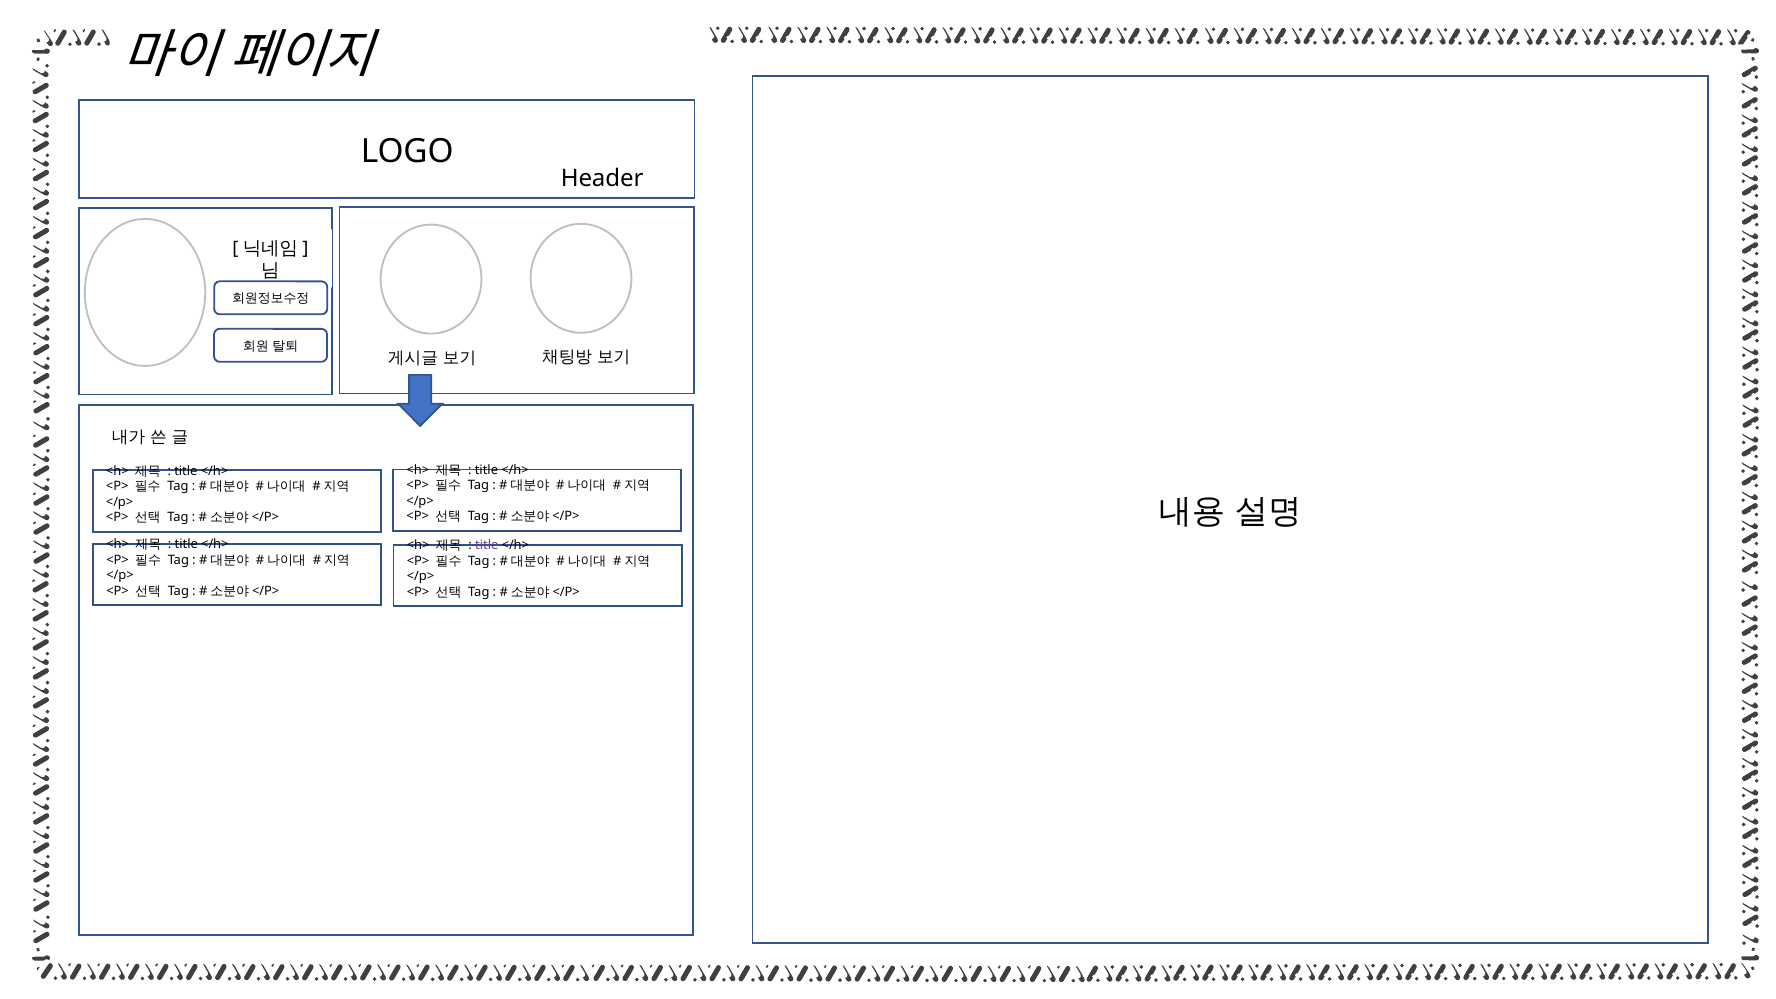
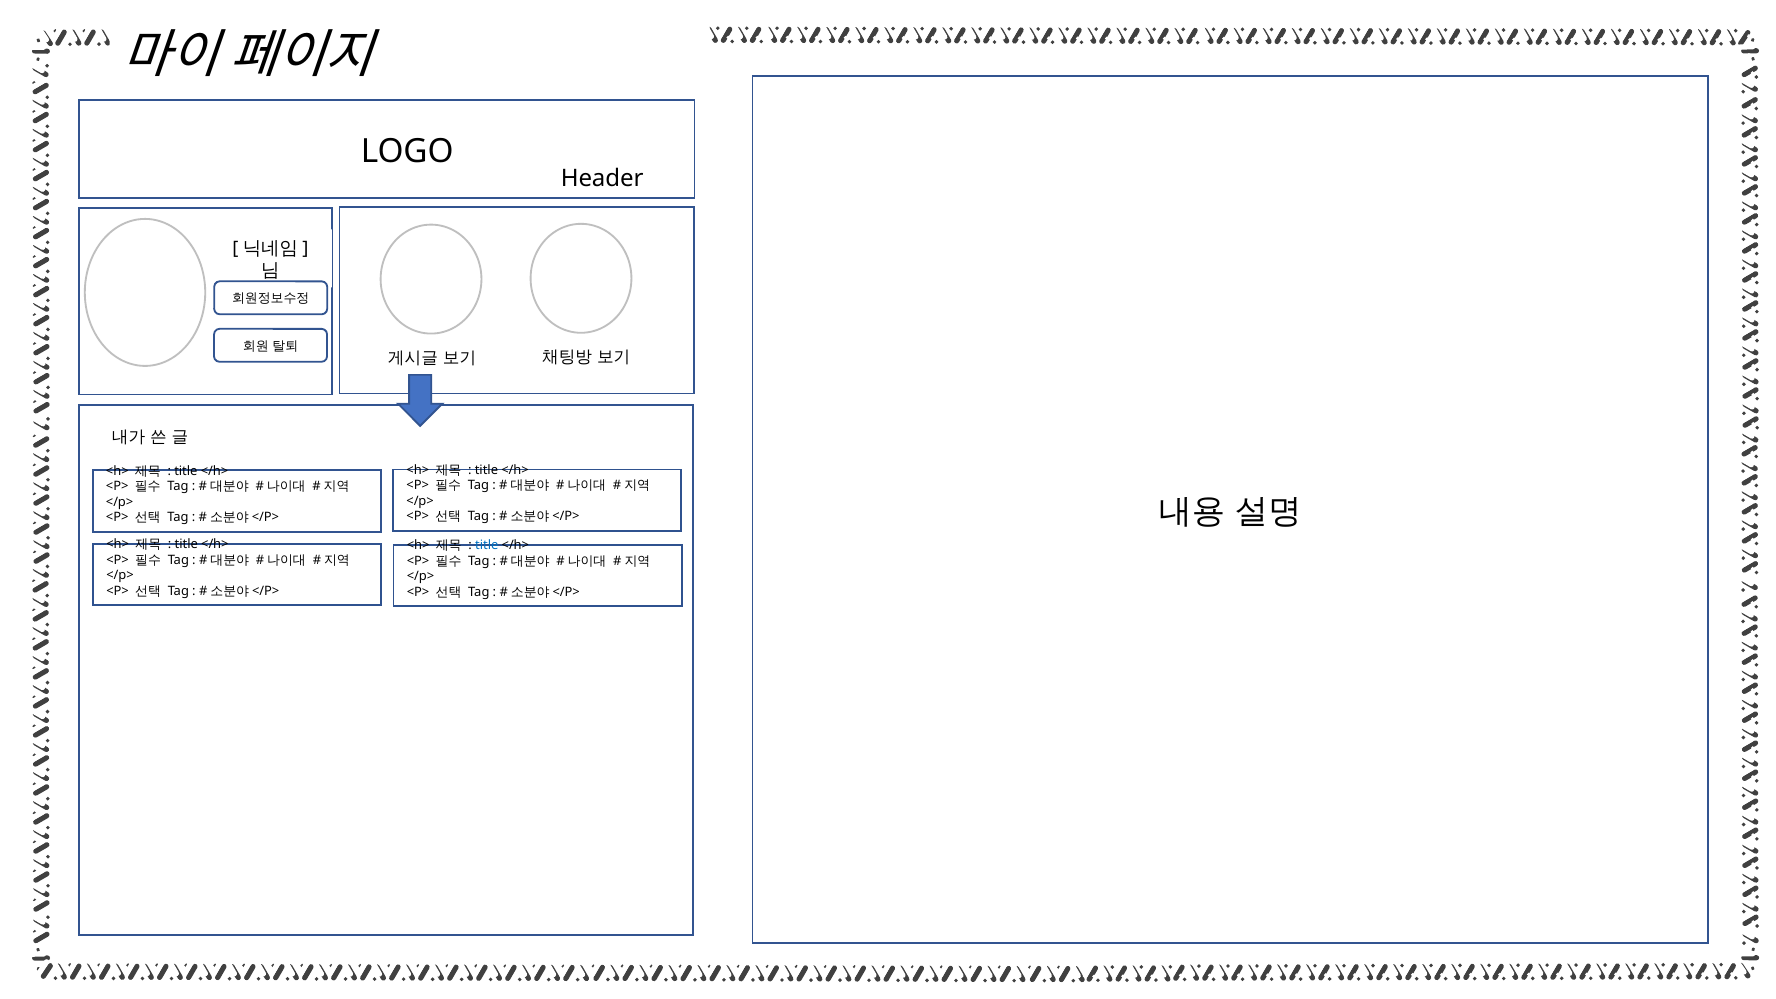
title colour: purple -> blue (487, 546)
